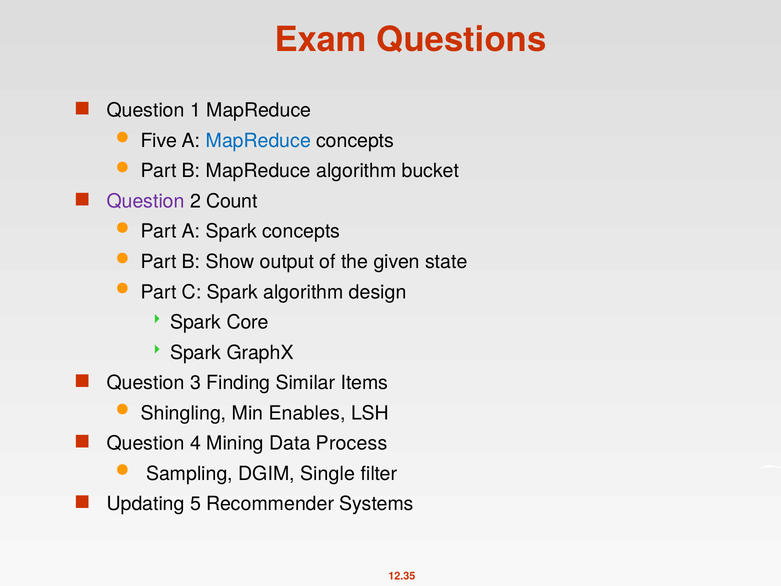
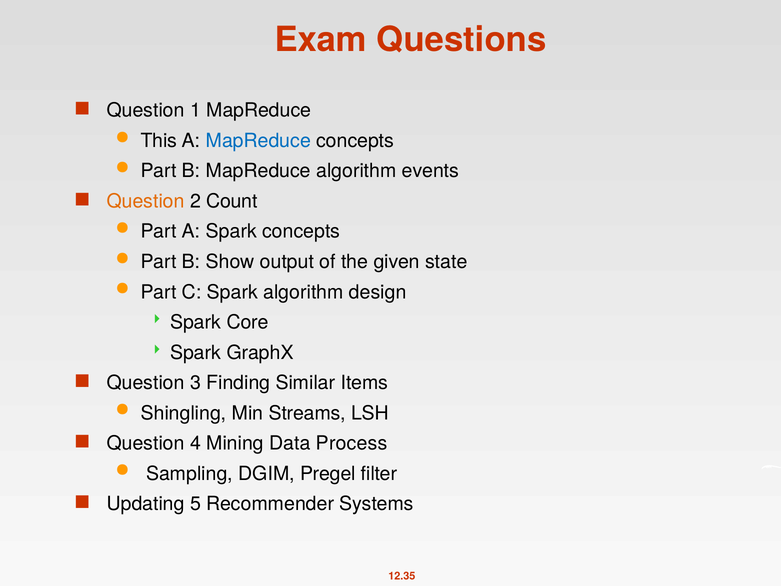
Five: Five -> This (159, 141)
bucket: bucket -> events (430, 171)
Question colour: purple -> orange (146, 201)
Enables: Enables -> Streams (307, 413)
Single: Single -> Pregel (328, 473)
